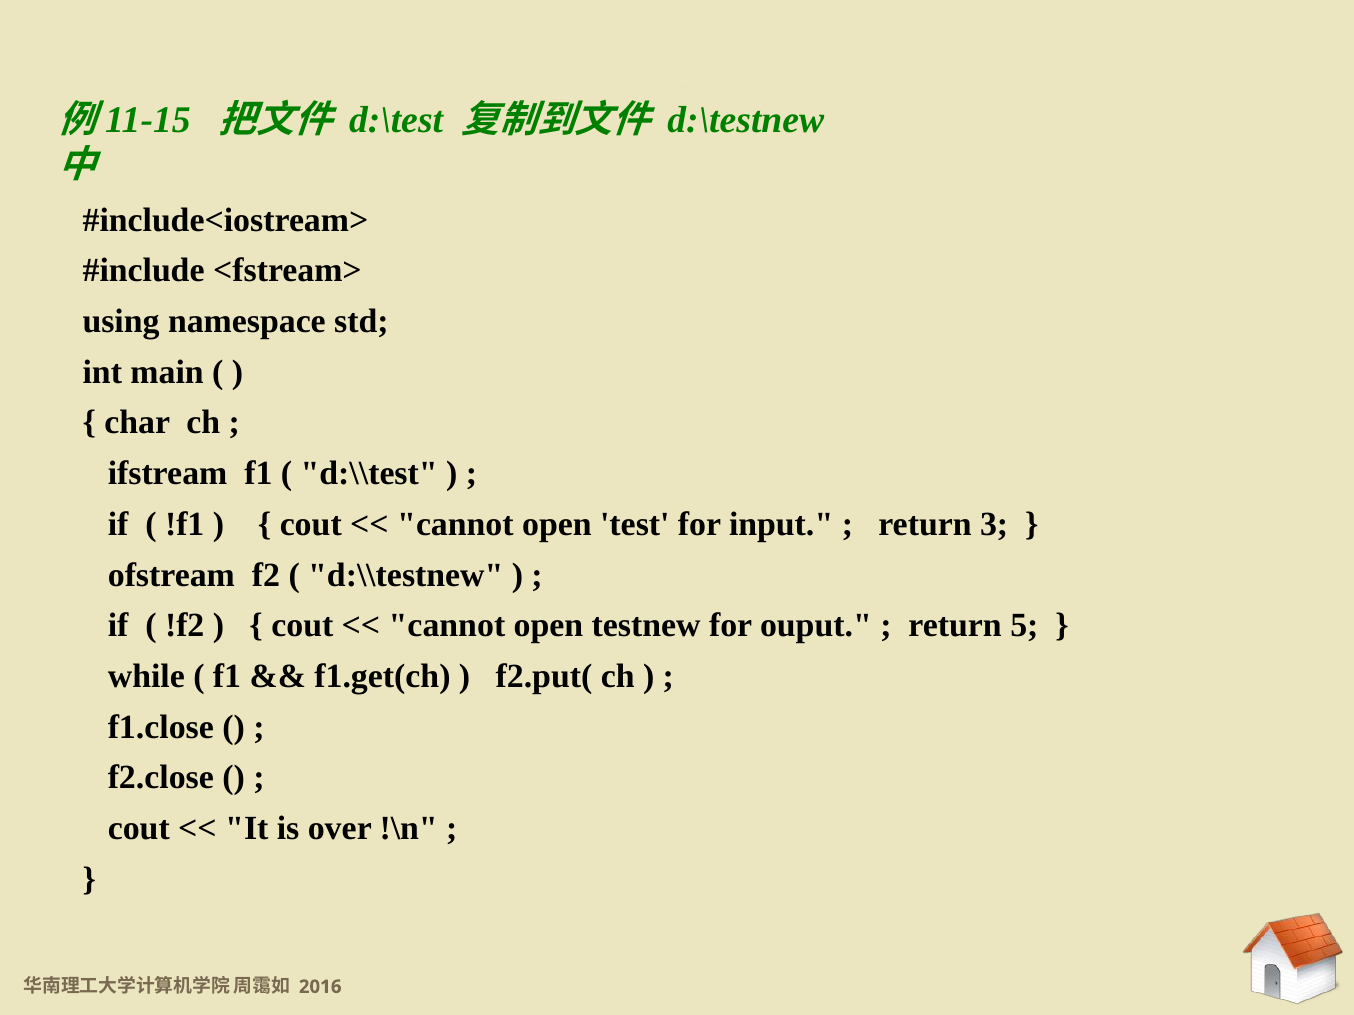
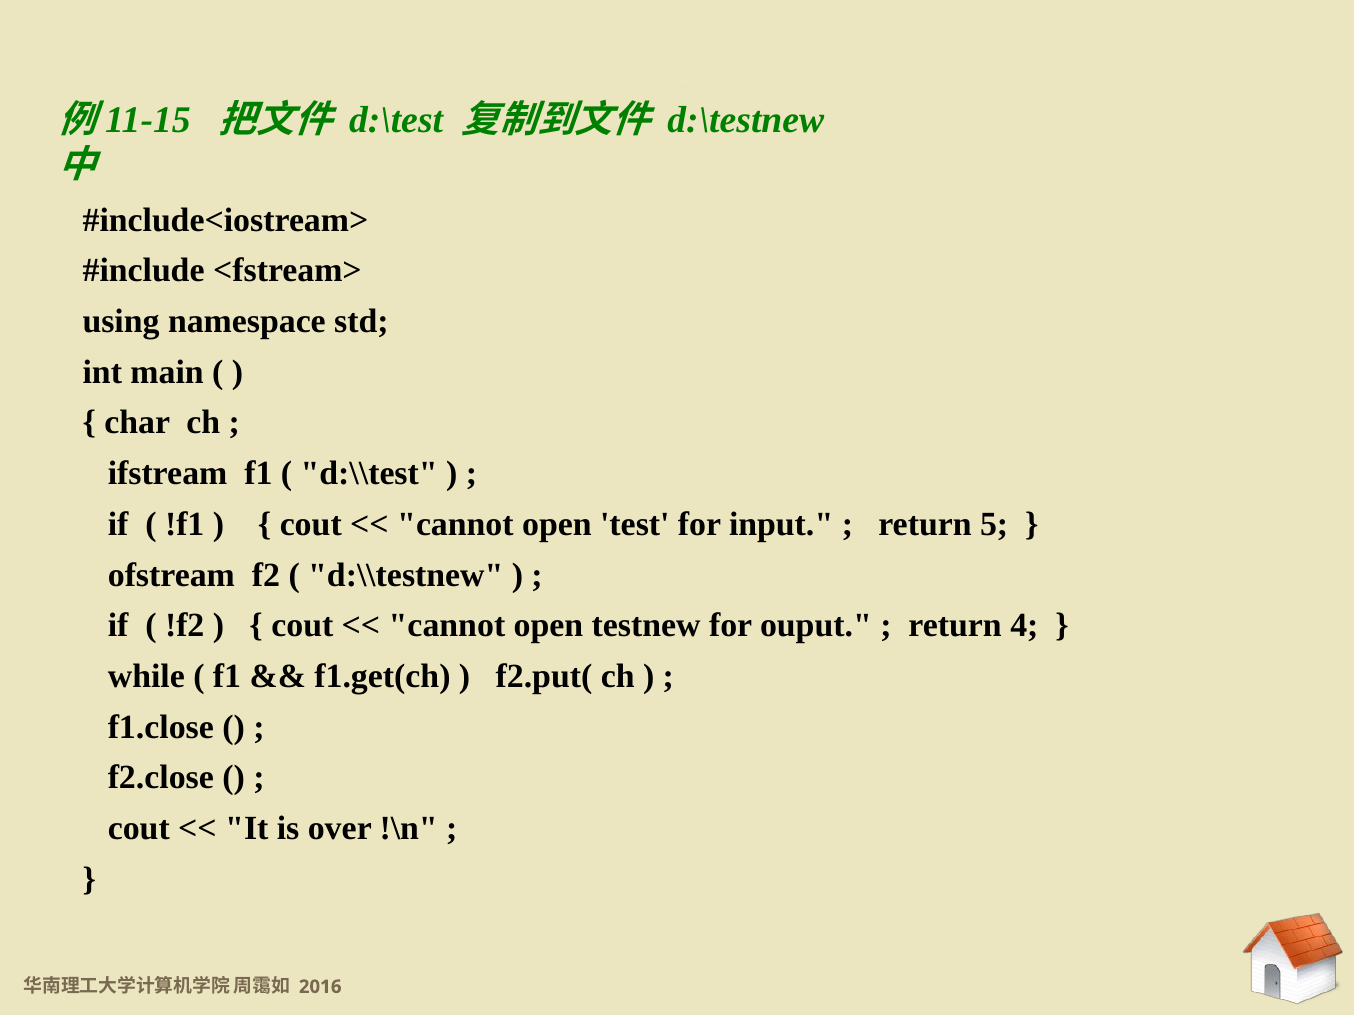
3: 3 -> 5 (994, 524)
5: 5 -> 4 (1024, 626)
